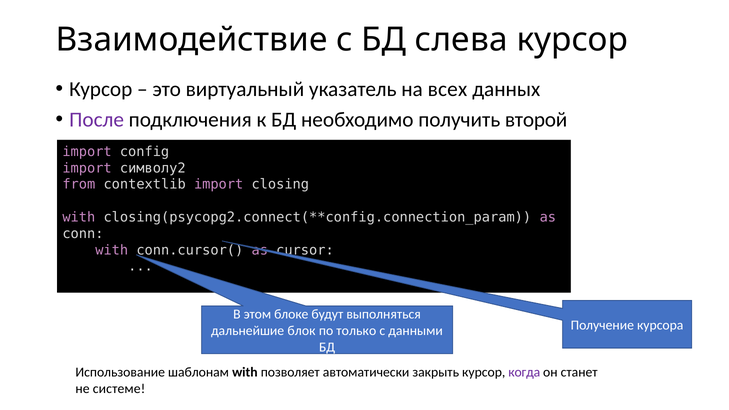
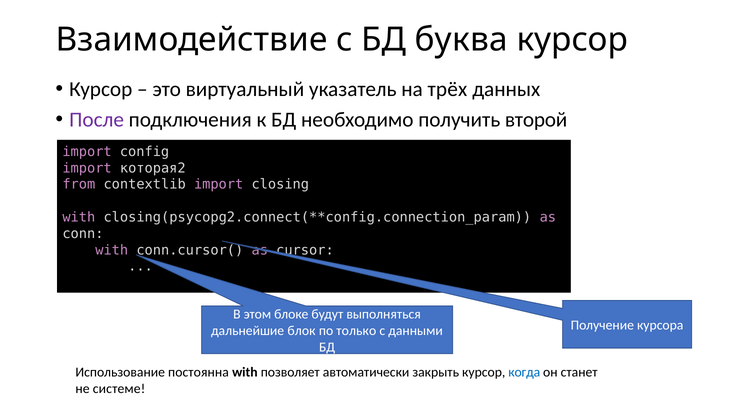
слева: слева -> буква (461, 40)
всех: всех -> трёх (447, 89)
символу2: символу2 -> которая2 (153, 168)
шаблонам: шаблонам -> постоянна (198, 372)
когда colour: purple -> blue (524, 372)
